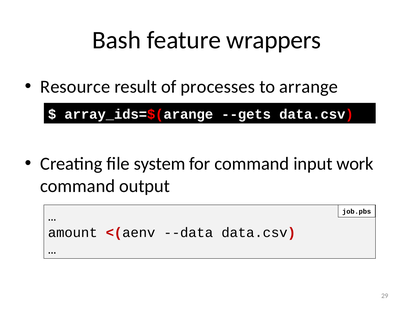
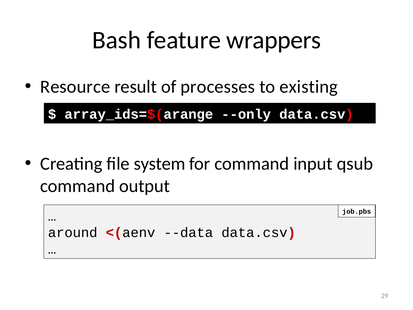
arrange: arrange -> existing (309, 87)
--gets: --gets -> --only (246, 114)
work: work -> qsub (355, 164)
amount: amount -> around (73, 232)
